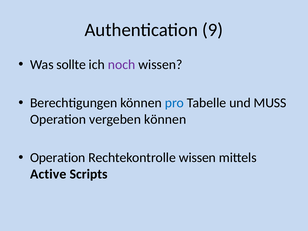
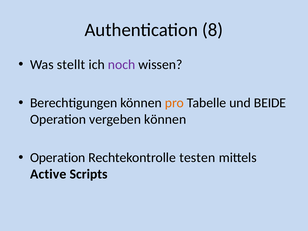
9: 9 -> 8 (213, 30)
sollte: sollte -> stellt (71, 65)
pro colour: blue -> orange (174, 103)
MUSS: MUSS -> BEIDE (270, 103)
Rechtekontrolle wissen: wissen -> testen (197, 158)
